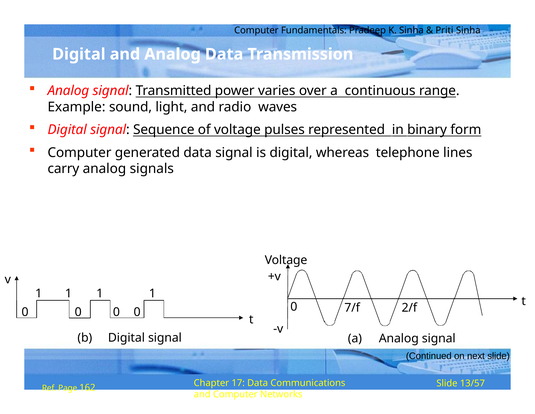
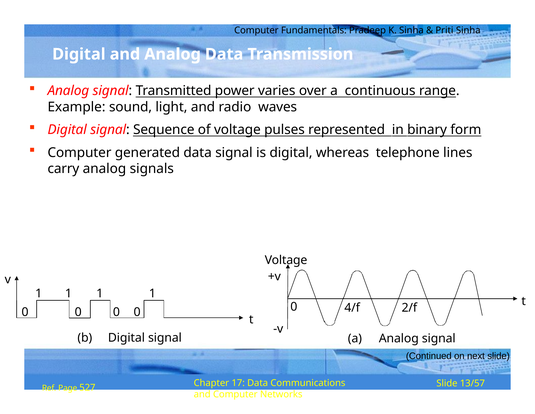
7/f: 7/f -> 4/f (352, 307)
162: 162 -> 527 (87, 387)
